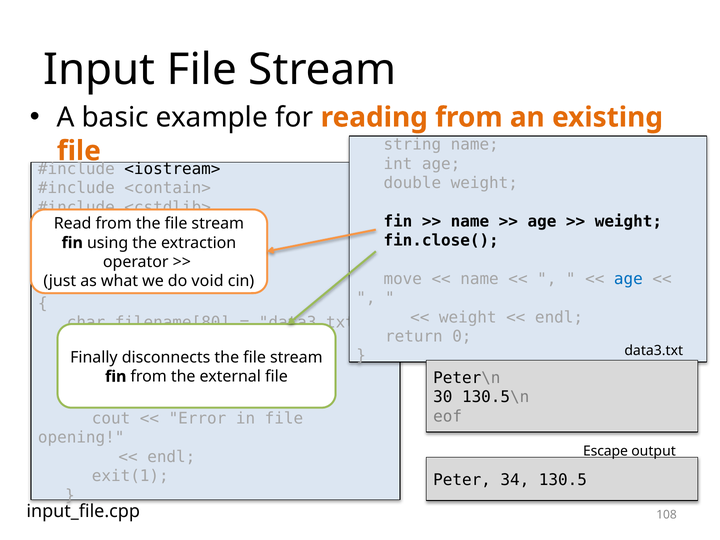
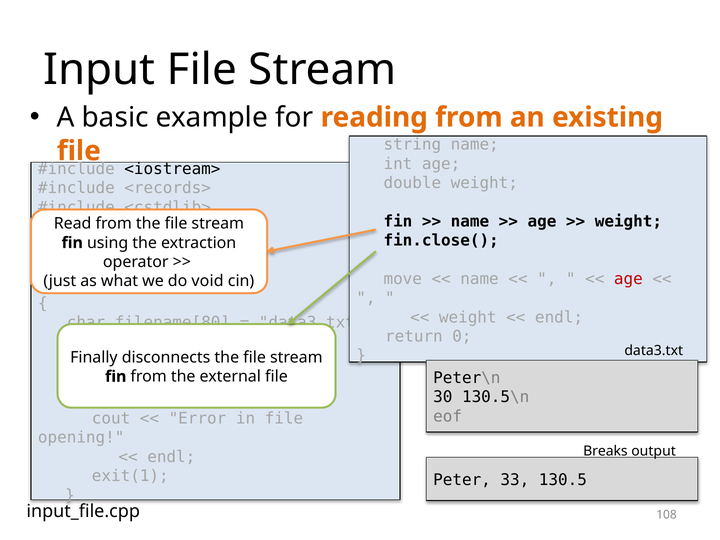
<contain>: <contain> -> <records> (168, 188)
age colour: blue -> red (628, 279)
Escape: Escape -> Breaks (605, 451)
34: 34 -> 33 (515, 480)
